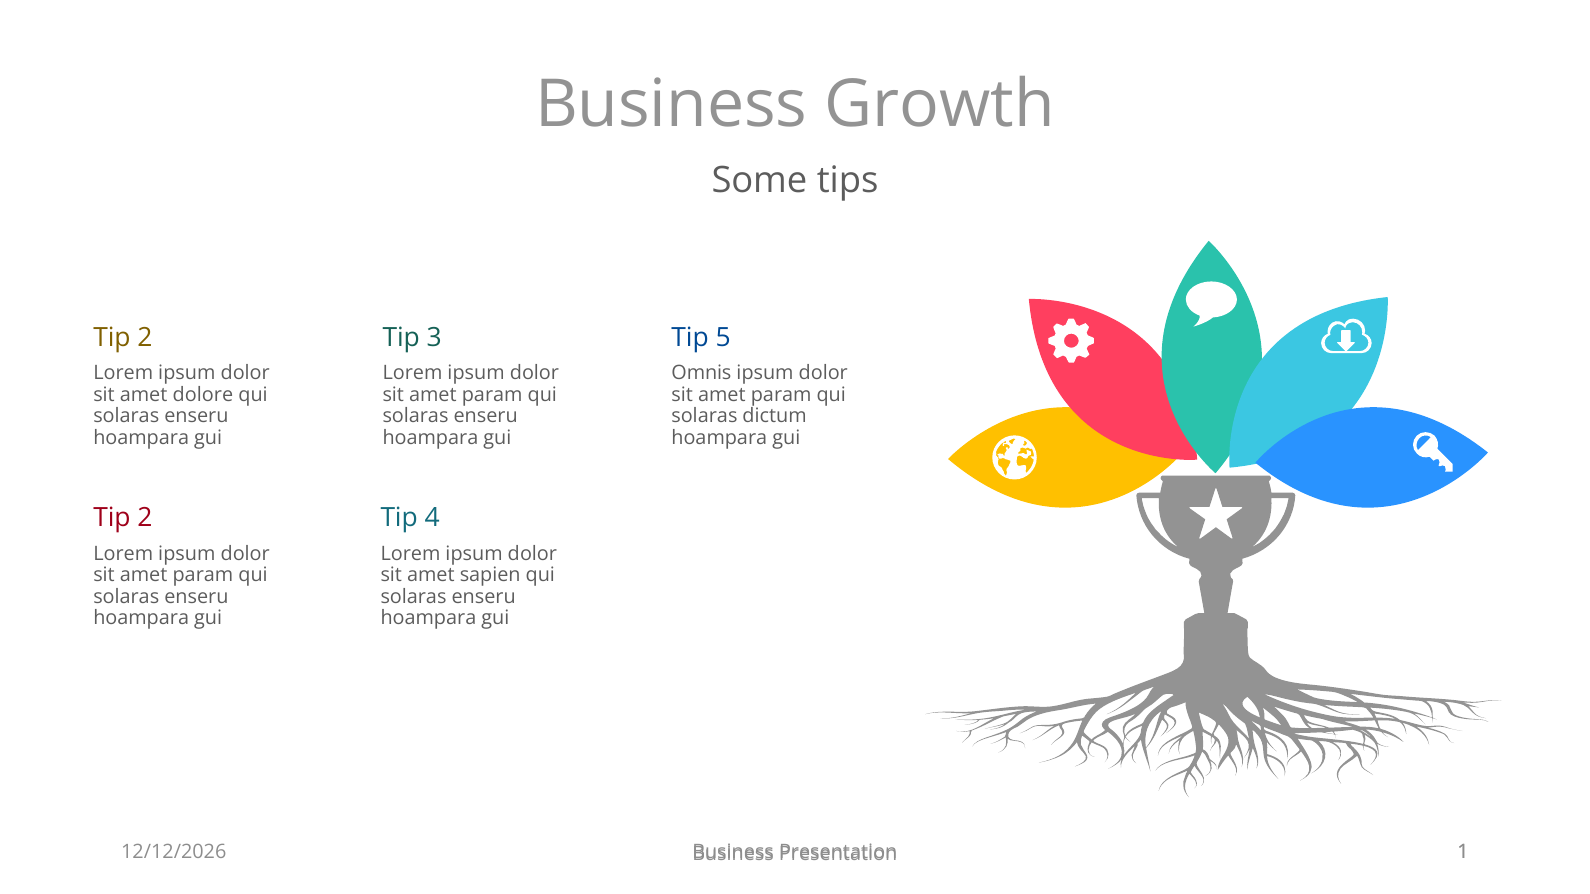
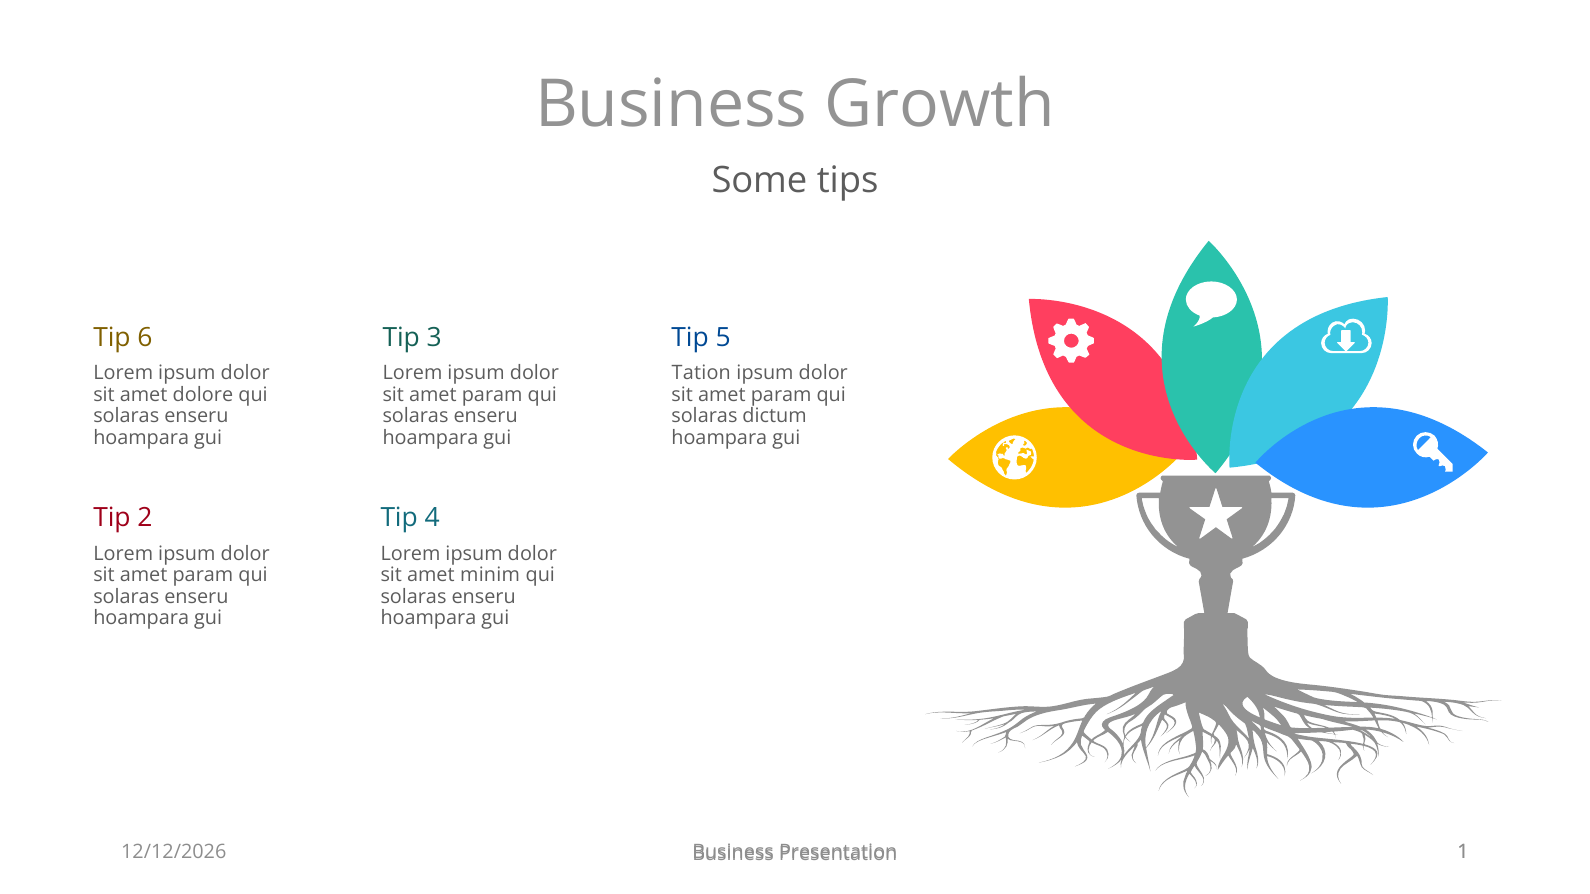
2: 2 -> 6 (145, 338)
Omnis: Omnis -> Tation (701, 374)
sapien: sapien -> minim (490, 575)
